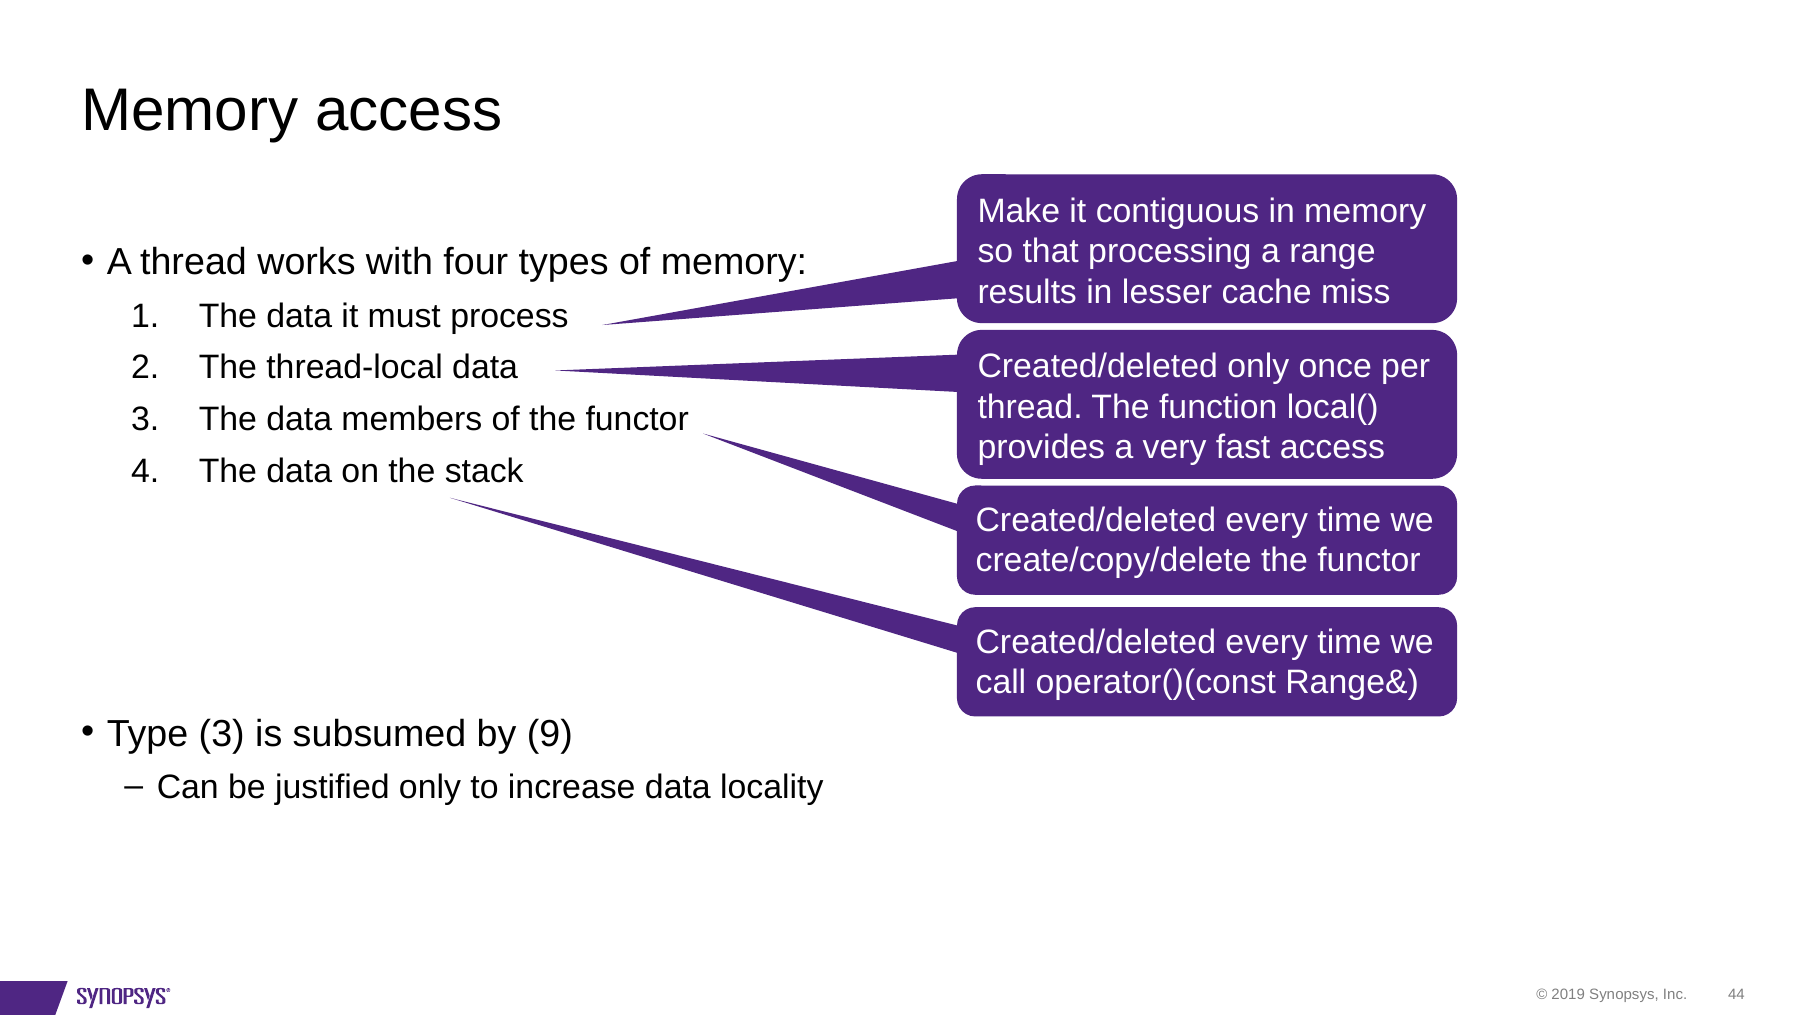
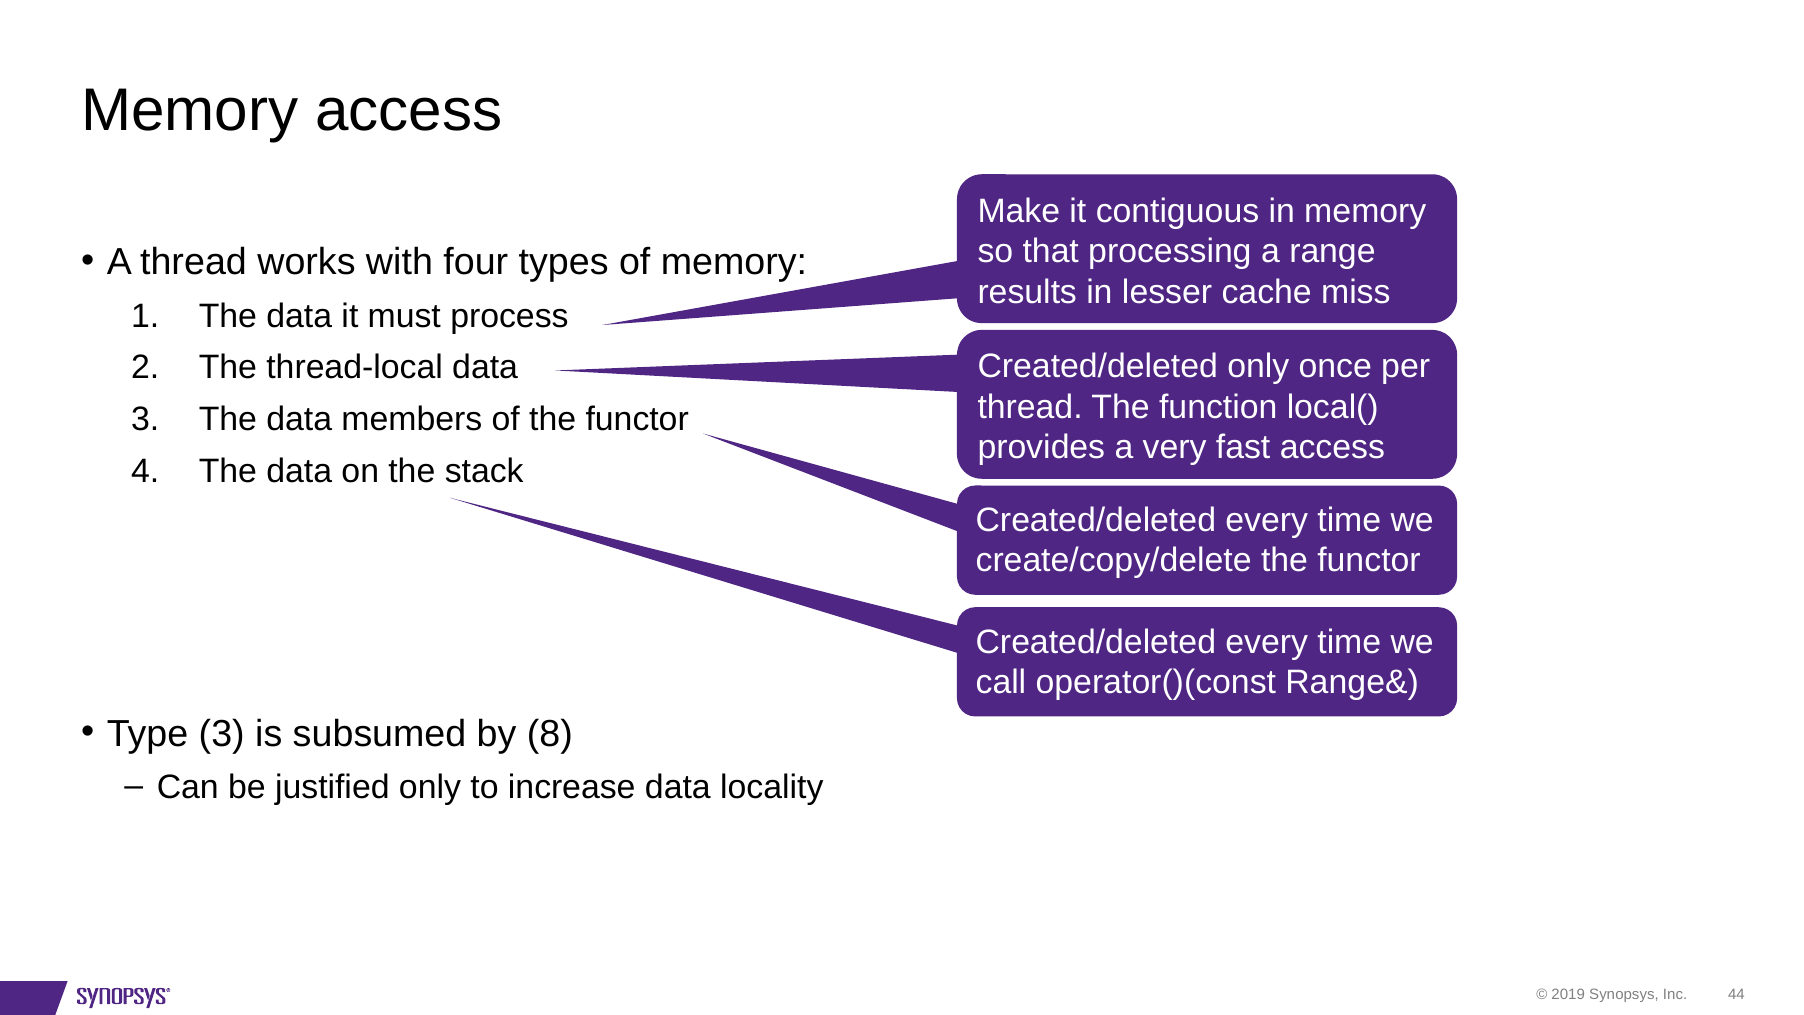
9: 9 -> 8 (550, 733)
